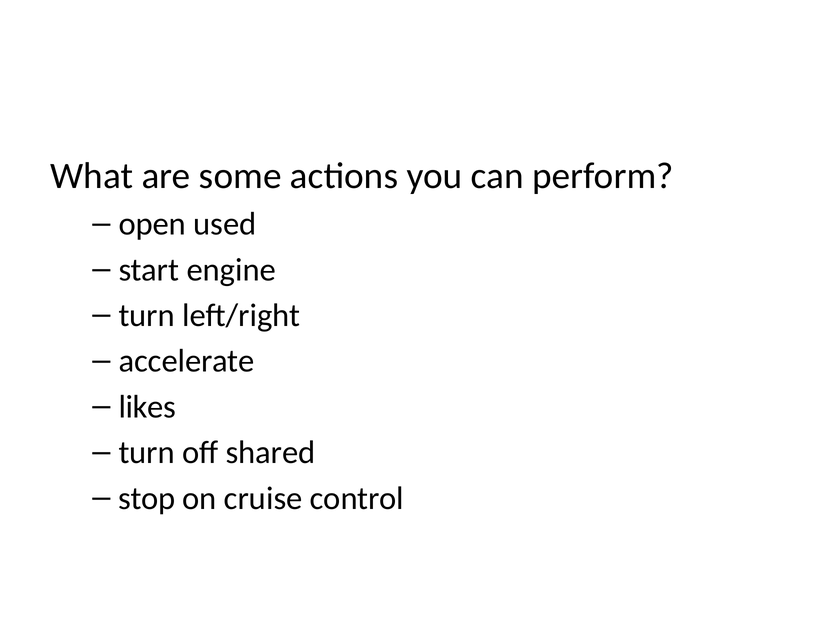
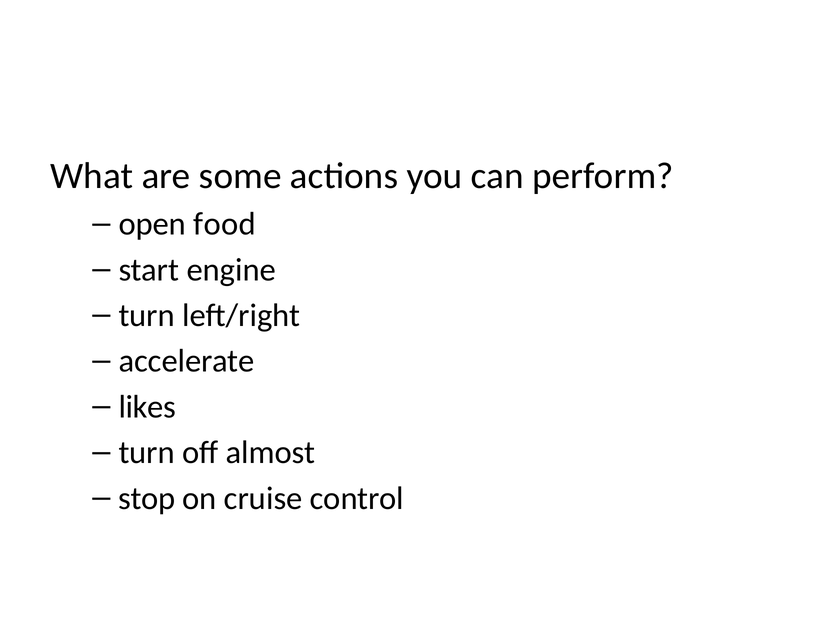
used: used -> food (225, 224)
shared: shared -> almost (271, 453)
